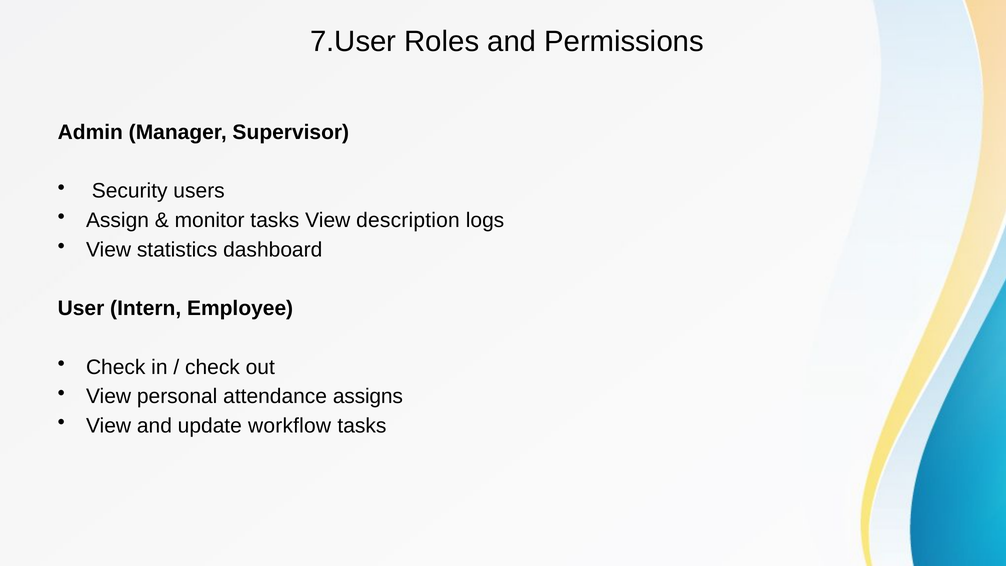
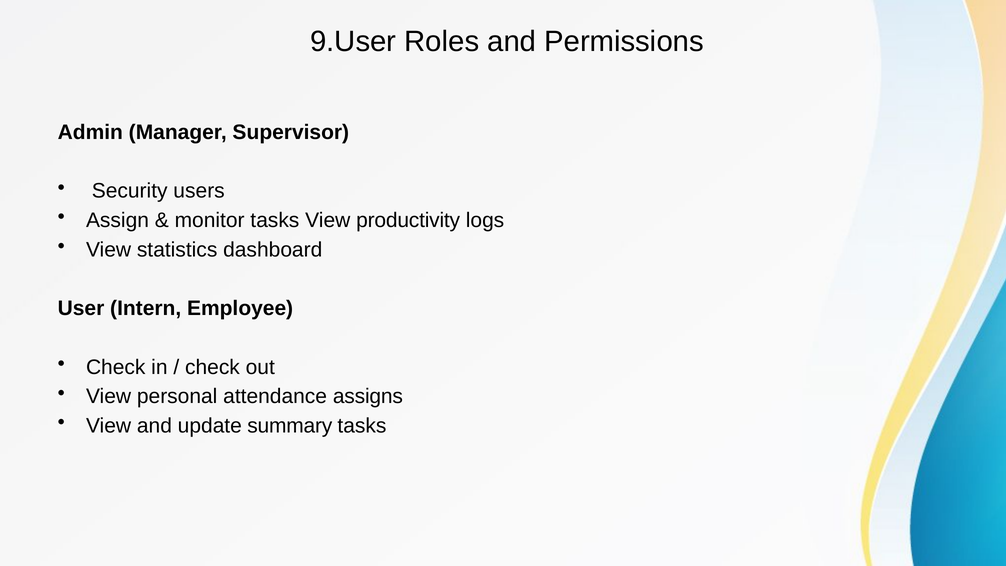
7.User: 7.User -> 9.User (353, 42)
description: description -> productivity (408, 220)
workflow: workflow -> summary (290, 426)
